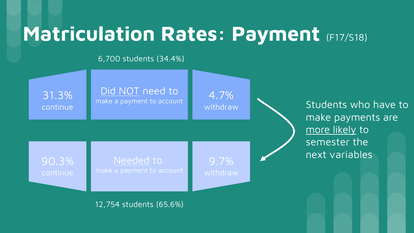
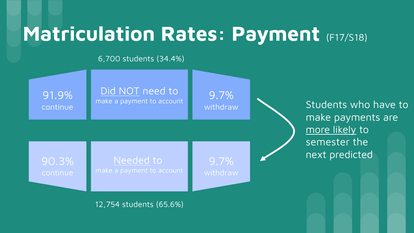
31.3%: 31.3% -> 91.9% (58, 95)
4.7%: 4.7% -> 9.7% (221, 95)
variables: variables -> predicted (351, 155)
